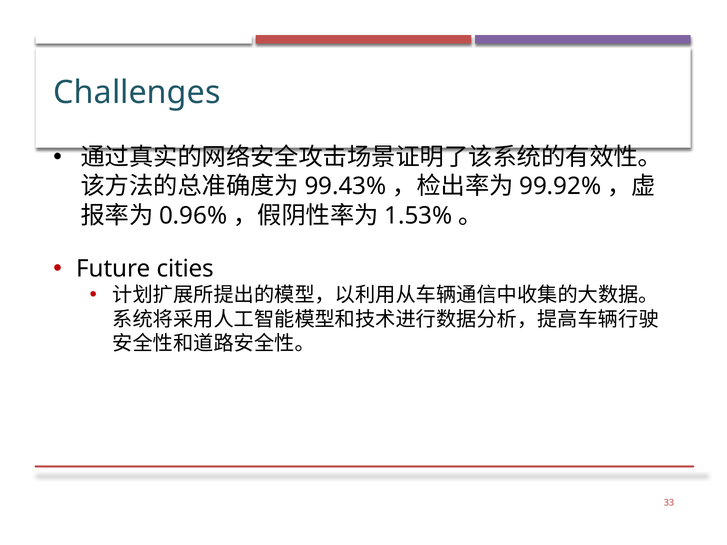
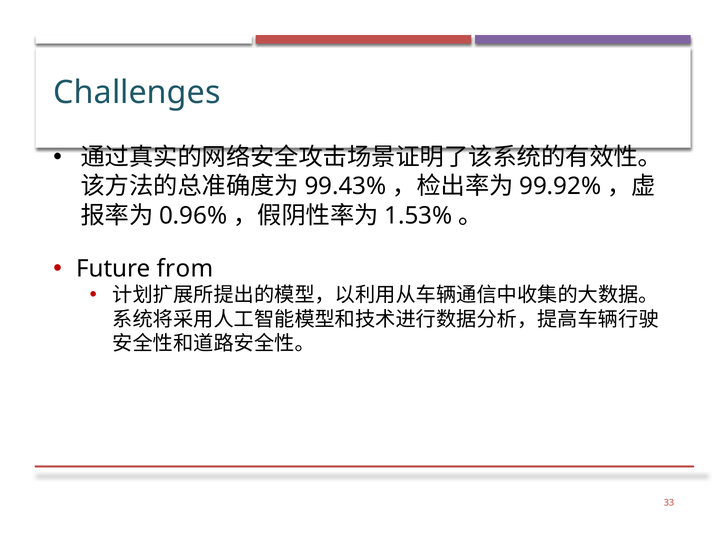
cities: cities -> from (185, 269)
